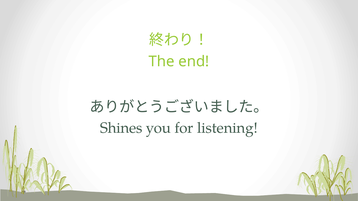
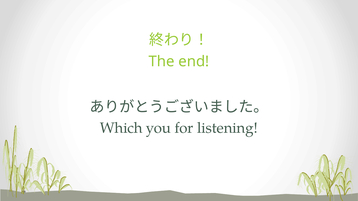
Shines: Shines -> Which (121, 128)
